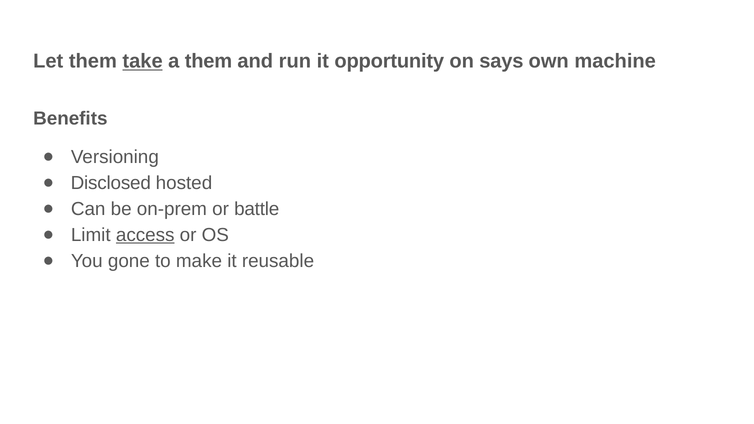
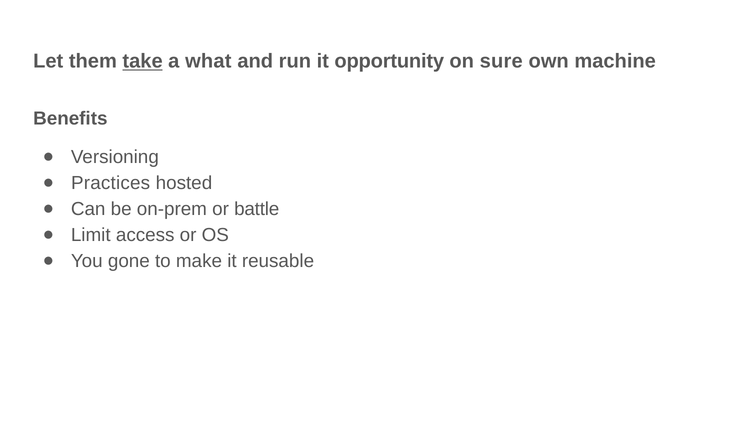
a them: them -> what (208, 61)
says: says -> sure (501, 61)
Disclosed: Disclosed -> Practices (111, 183)
access underline: present -> none (145, 235)
